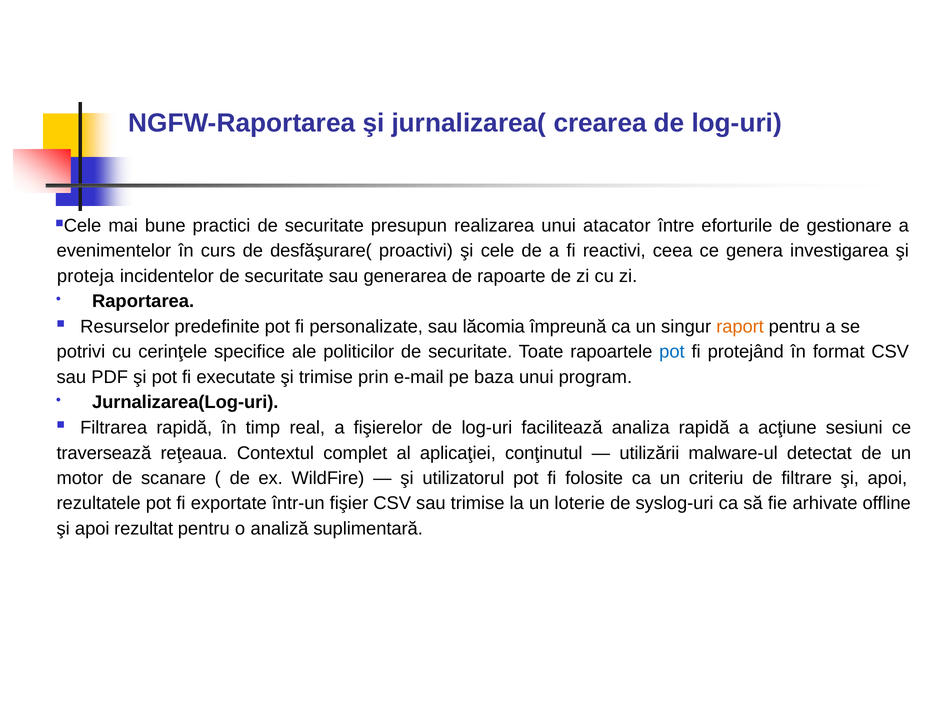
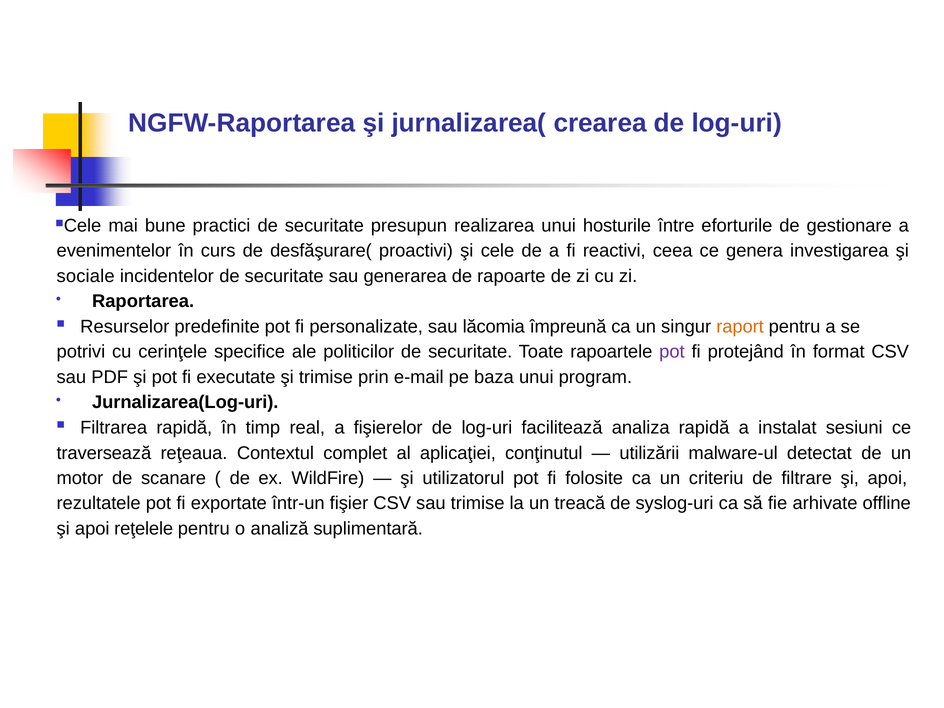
atacator: atacator -> hosturile (617, 226)
proteja: proteja -> sociale (86, 276)
pot colour: blue -> purple (672, 352)
acţiune: acţiune -> instalat (787, 428)
loterie: loterie -> treacă (580, 503)
rezultat: rezultat -> reţelele (144, 528)
